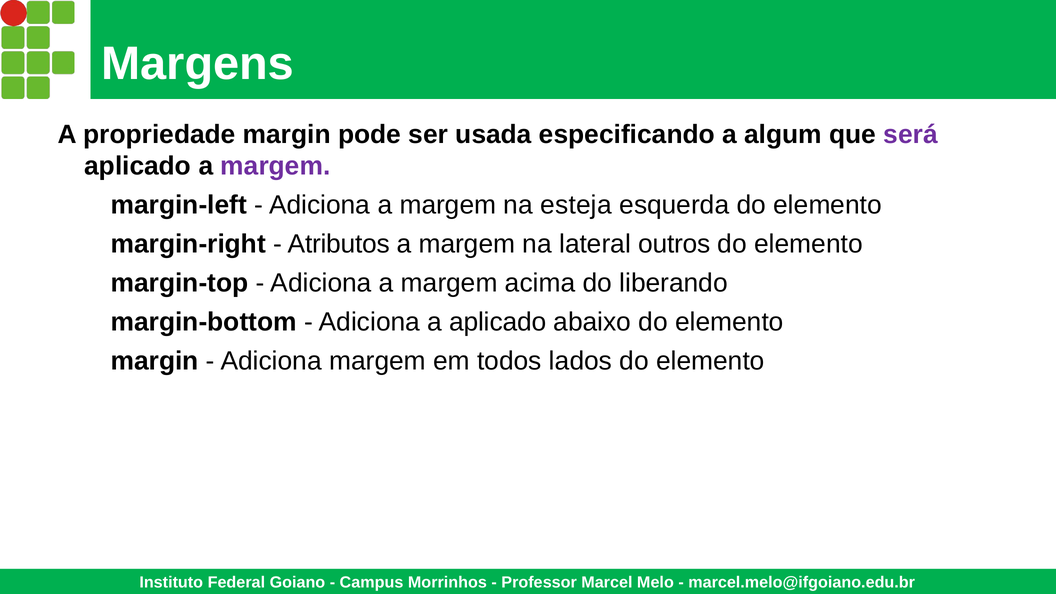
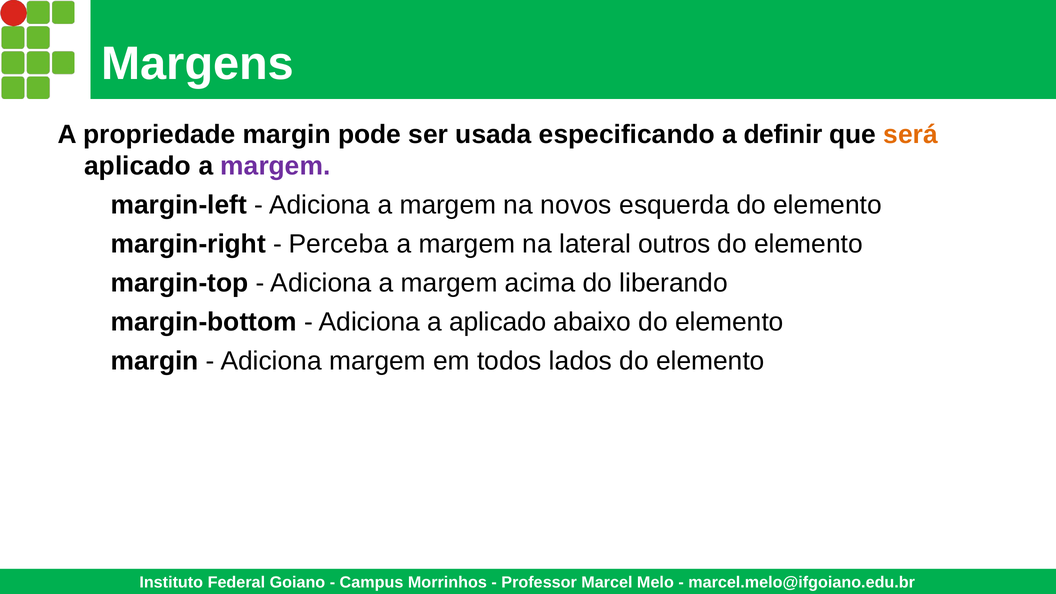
algum: algum -> definir (783, 135)
será colour: purple -> orange (911, 135)
esteja: esteja -> novos (576, 205)
Atributos: Atributos -> Perceba (338, 244)
